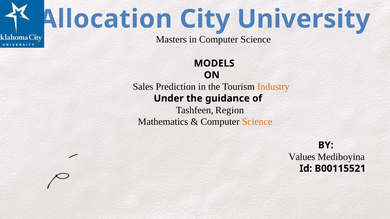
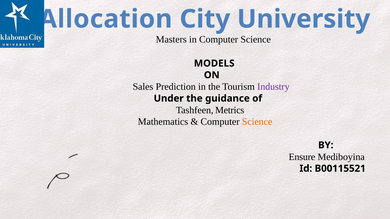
Industry colour: orange -> purple (273, 87)
Region: Region -> Metrics (230, 110)
Values: Values -> Ensure (302, 157)
